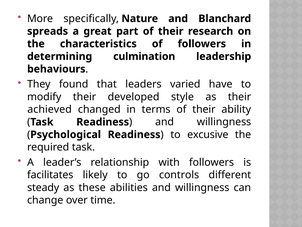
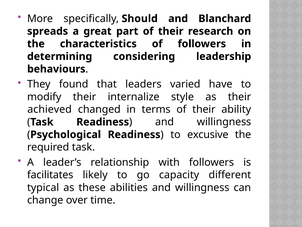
Nature: Nature -> Should (140, 19)
culmination: culmination -> considering (144, 56)
developed: developed -> internalize (134, 97)
controls: controls -> capacity (179, 175)
steady: steady -> typical (43, 187)
